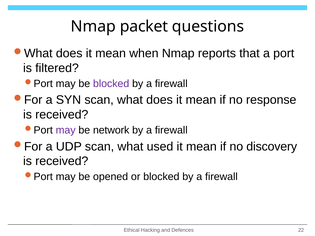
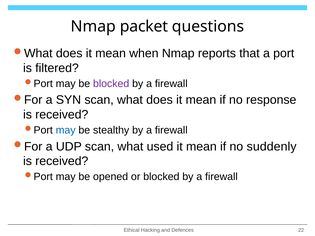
may colour: purple -> blue (66, 130)
network: network -> stealthy (111, 130)
discovery: discovery -> suddenly (272, 147)
